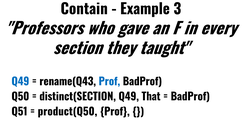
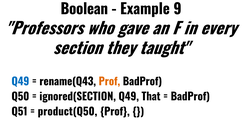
Contain: Contain -> Boolean (84, 9)
3: 3 -> 9 (177, 9)
Prof colour: blue -> orange (109, 82)
distinct(SECTION: distinct(SECTION -> ignored(SECTION (78, 97)
